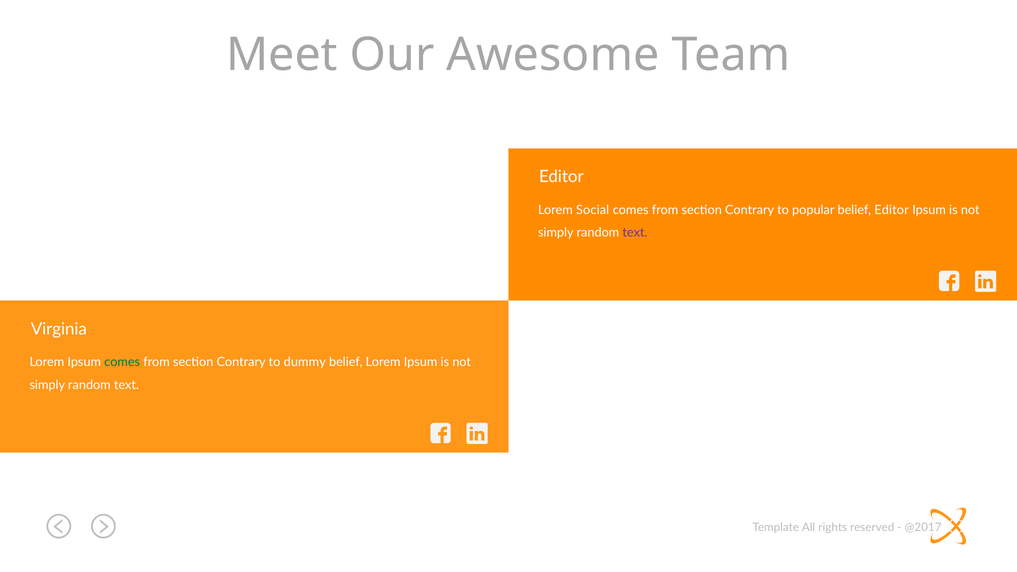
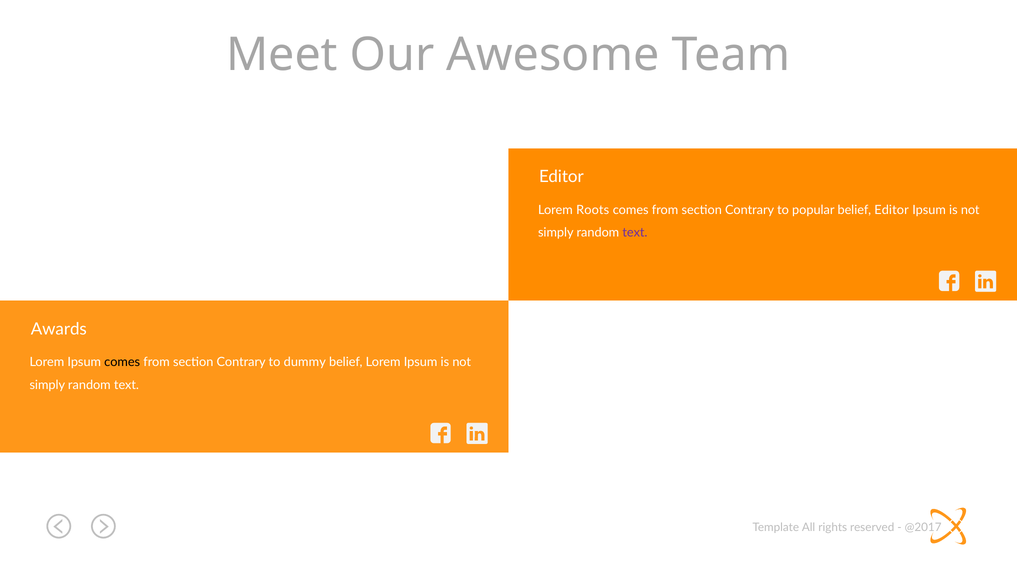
Social: Social -> Roots (593, 210)
Virginia: Virginia -> Awards (59, 329)
comes colour: green -> black (122, 362)
